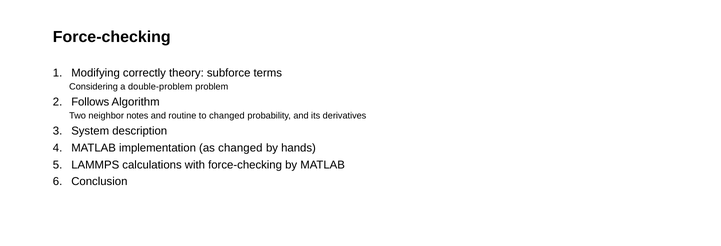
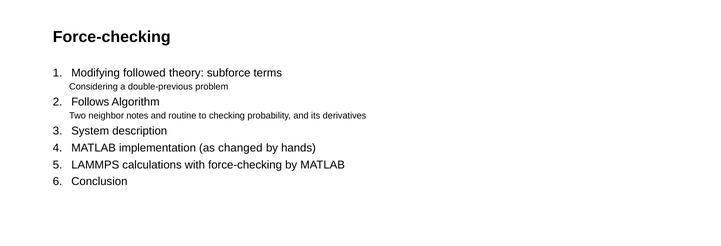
correctly: correctly -> followed (144, 73)
double-problem: double-problem -> double-previous (160, 86)
to changed: changed -> checking (227, 115)
